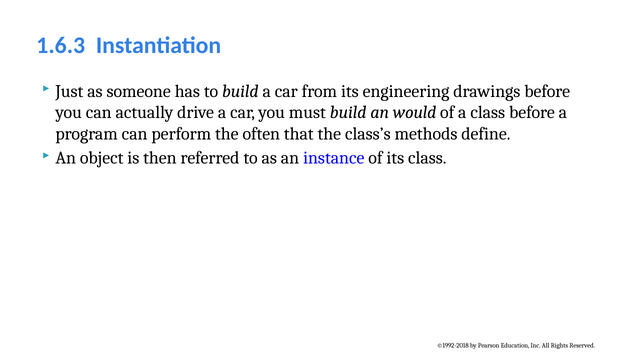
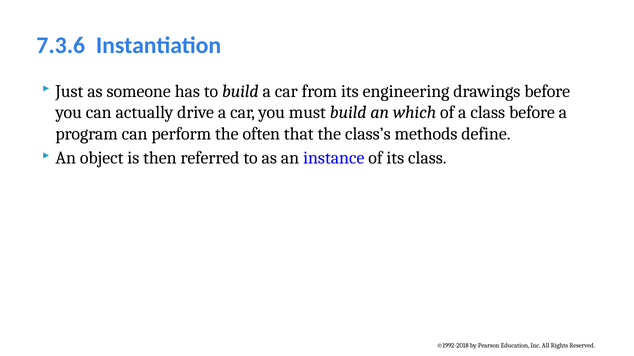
1.6.3: 1.6.3 -> 7.3.6 (61, 46)
would: would -> which (415, 113)
